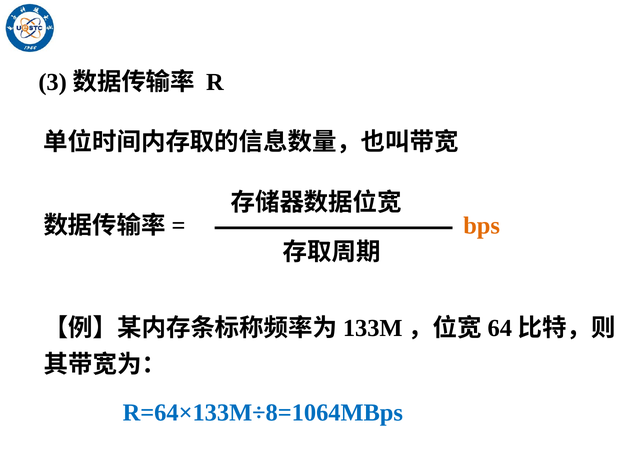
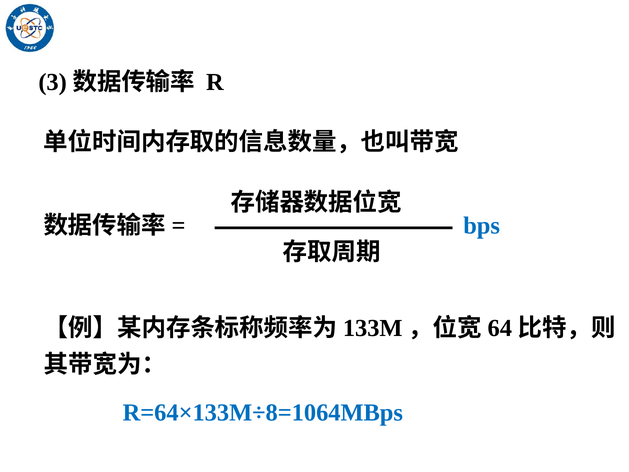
bps colour: orange -> blue (482, 226)
